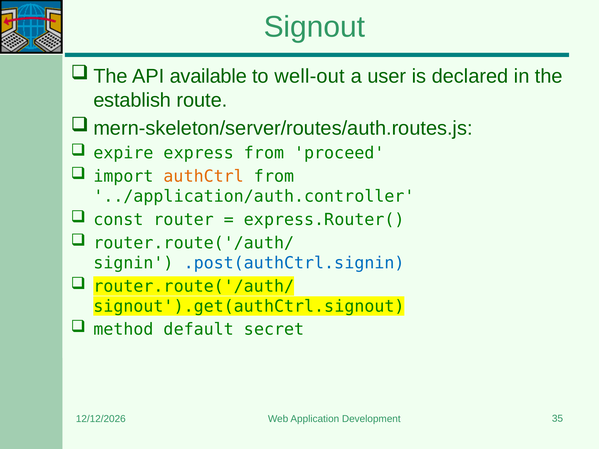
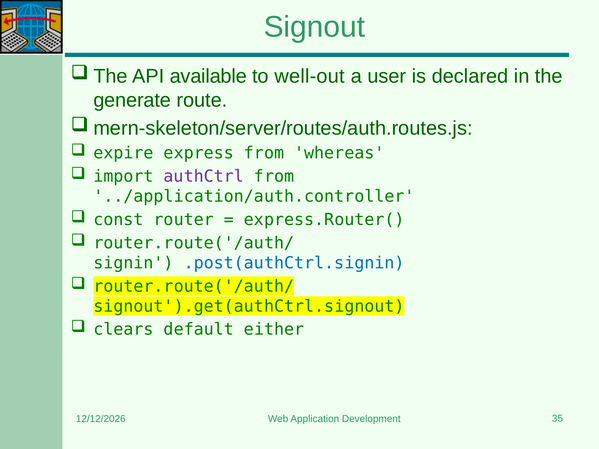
establish: establish -> generate (132, 100)
proceed: proceed -> whereas (339, 153)
authCtrl colour: orange -> purple (204, 177)
method: method -> clears (123, 330)
secret: secret -> either (274, 330)
